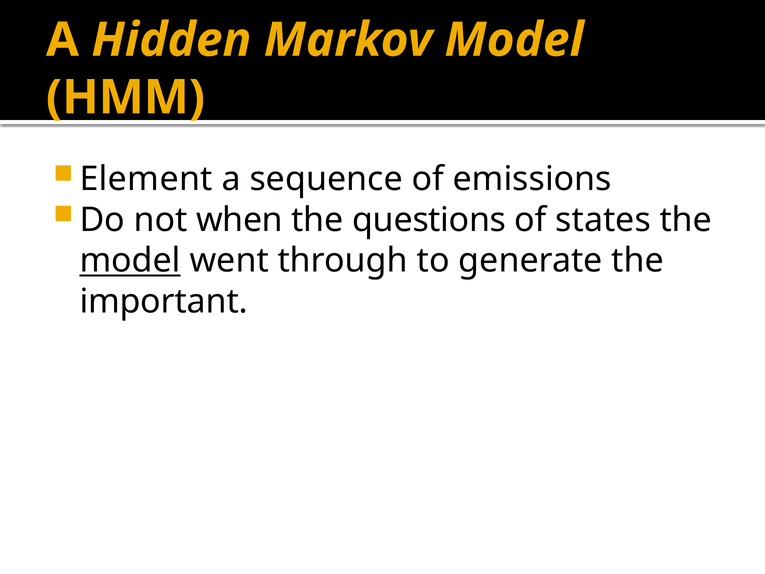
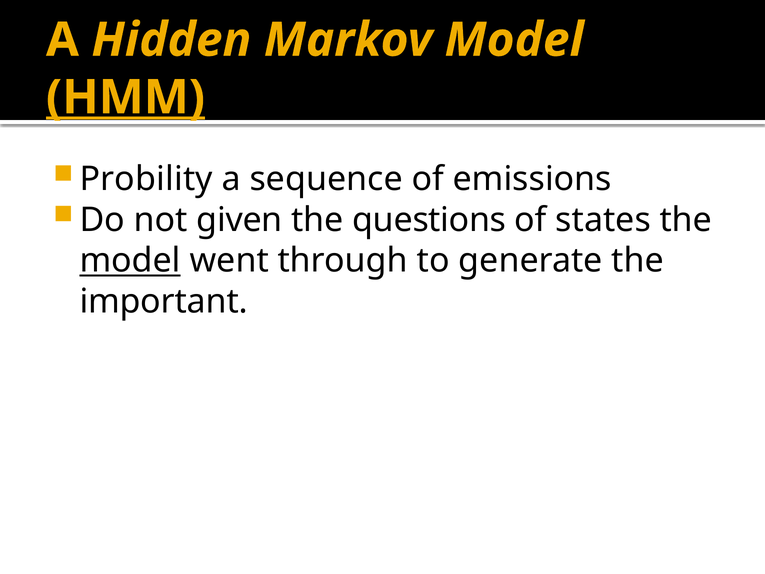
HMM underline: none -> present (125, 97)
Element: Element -> Probility (146, 179)
when: when -> given (239, 220)
